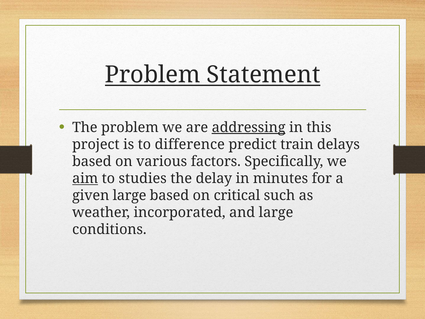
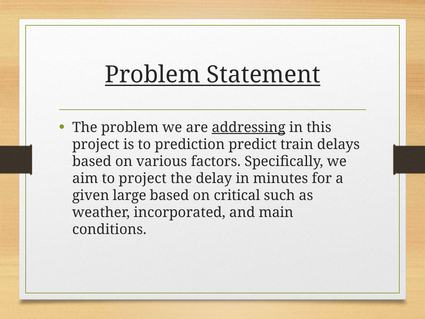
difference: difference -> prediction (190, 144)
aim underline: present -> none (85, 178)
to studies: studies -> project (143, 178)
and large: large -> main (276, 212)
